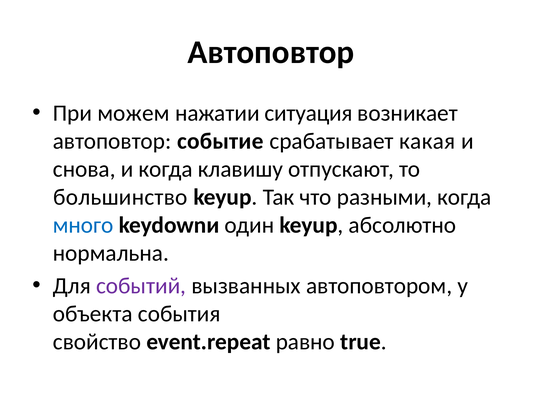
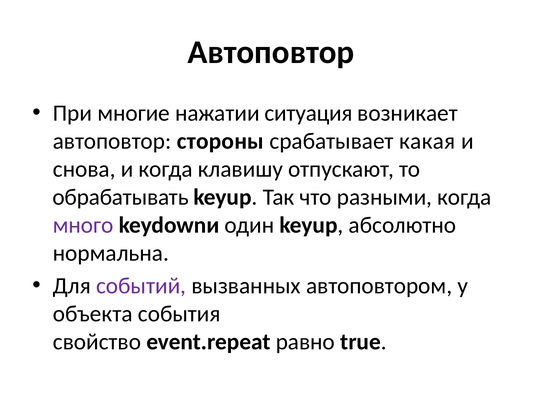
можем: можем -> многие (134, 113)
событие: событие -> стороны (220, 141)
большинство: большинство -> обрабатывать (121, 197)
много colour: blue -> purple (83, 225)
